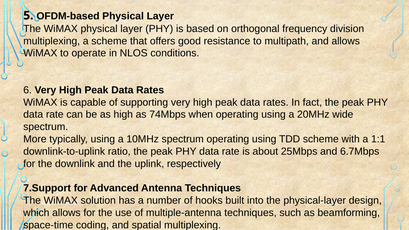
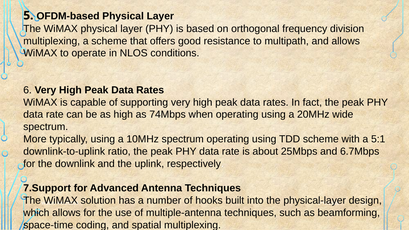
1:1: 1:1 -> 5:1 (378, 139)
